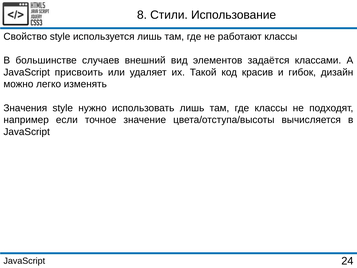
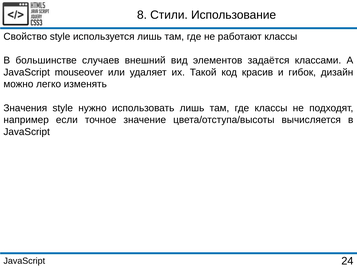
присвоить: присвоить -> mouseover (79, 72)
